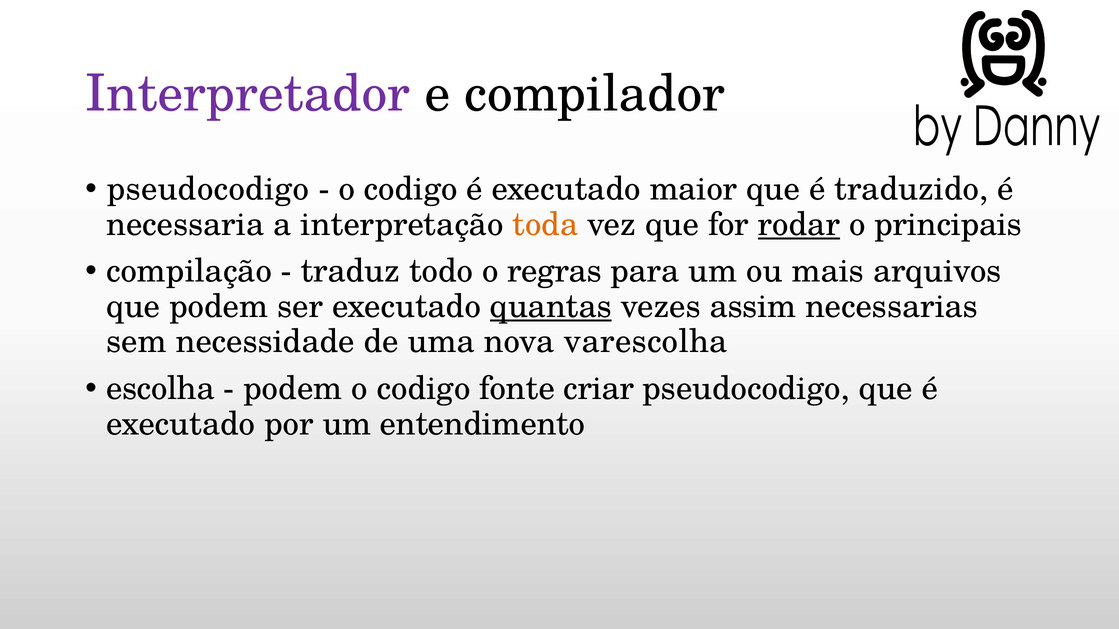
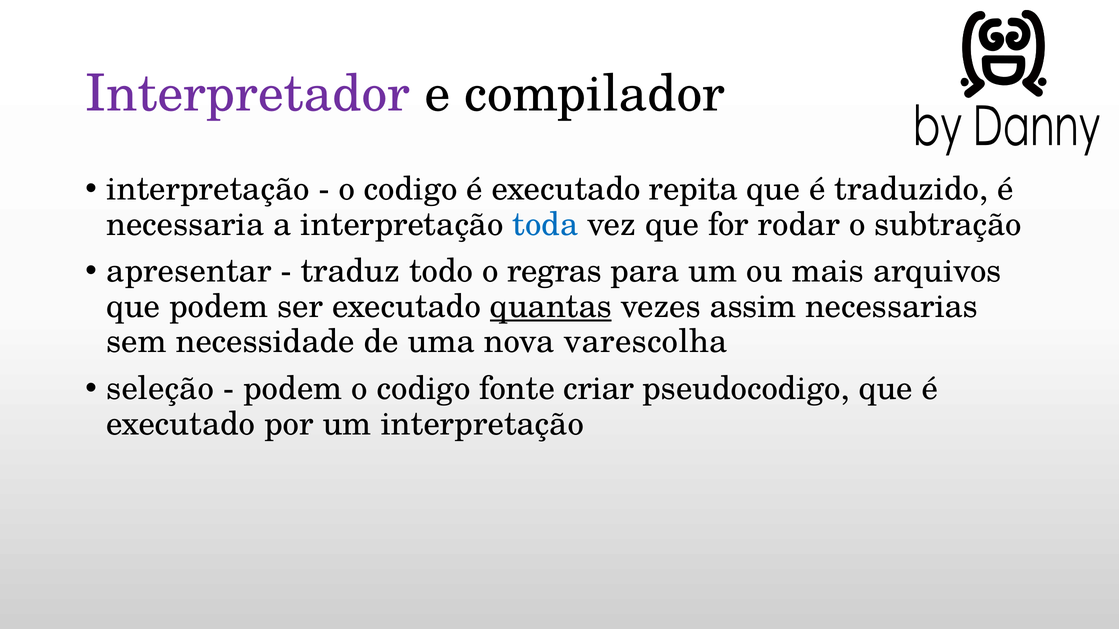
pseudocodigo: pseudocodigo -> interpretação (208, 189)
maior: maior -> repita (693, 189)
toda colour: orange -> blue (545, 224)
rodar underline: present -> none (799, 224)
principais: principais -> subtração (948, 224)
compilação: compilação -> apresentar (189, 271)
escolha: escolha -> seleção (160, 389)
um entendimento: entendimento -> interpretação (482, 424)
